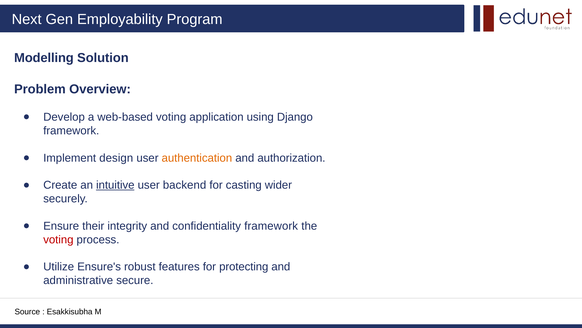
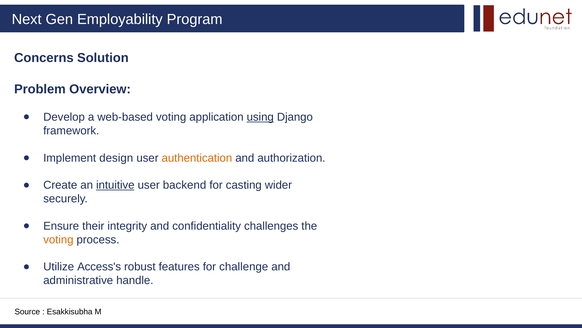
Modelling: Modelling -> Concerns (44, 58)
using underline: none -> present (260, 117)
confidentiality framework: framework -> challenges (271, 226)
voting colour: red -> orange (58, 239)
Ensure's: Ensure's -> Access's (99, 266)
protecting: protecting -> challenge (244, 266)
secure: secure -> handle (135, 280)
